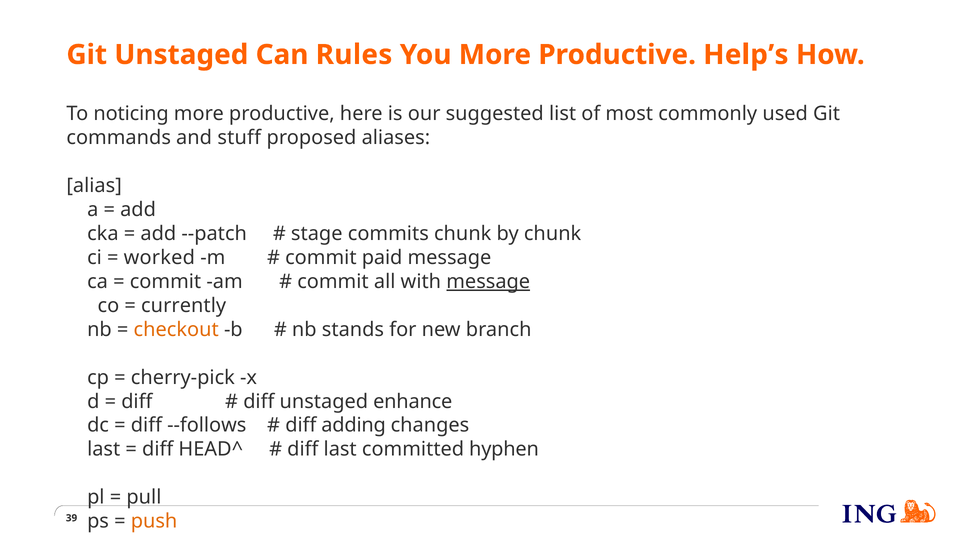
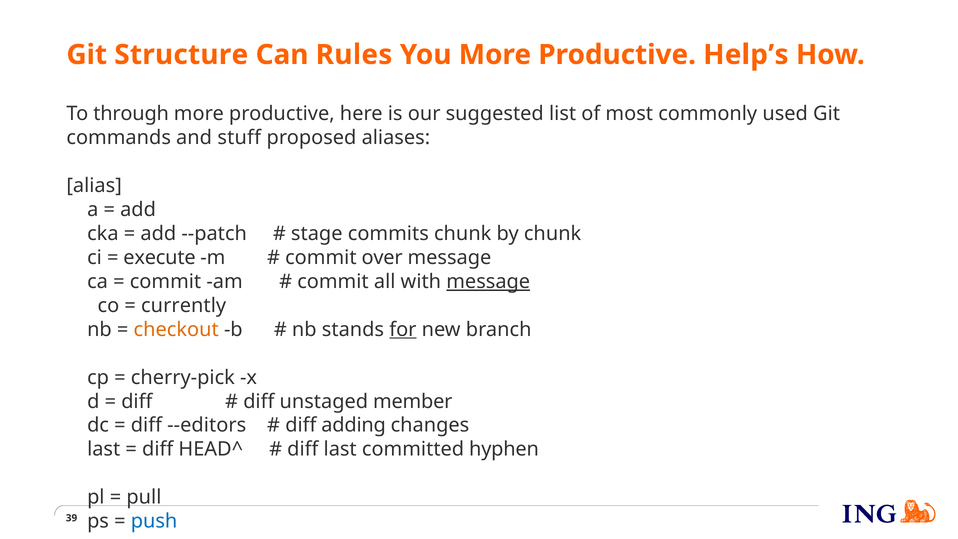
Git Unstaged: Unstaged -> Structure (181, 55)
noticing: noticing -> through (131, 114)
worked: worked -> execute (160, 258)
paid: paid -> over (382, 258)
for underline: none -> present (403, 329)
enhance: enhance -> member (413, 401)
--follows: --follows -> --editors (207, 425)
push colour: orange -> blue (154, 521)
